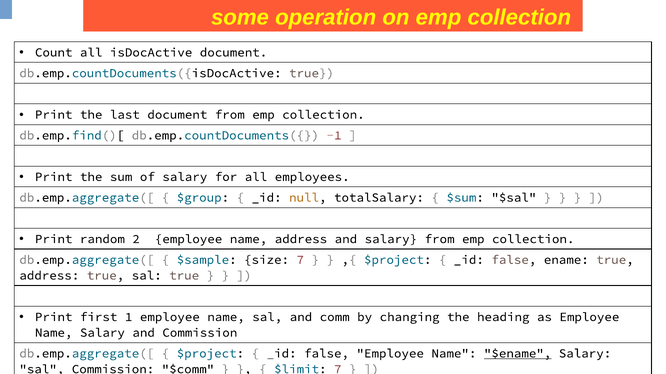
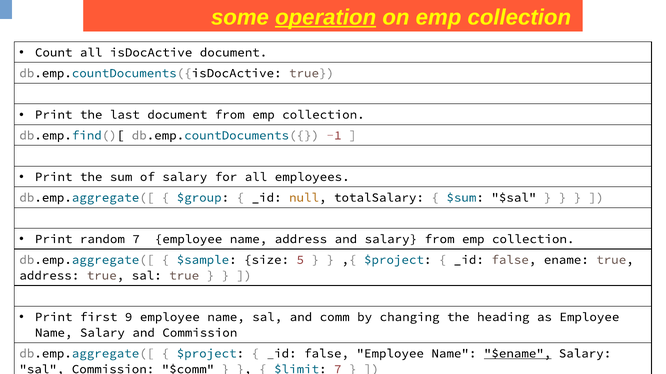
operation underline: none -> present (326, 17)
random 2: 2 -> 7 (136, 239)
size 7: 7 -> 5 (300, 260)
1: 1 -> 9 (129, 317)
